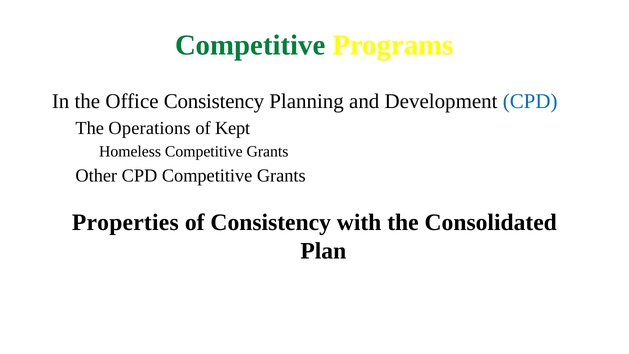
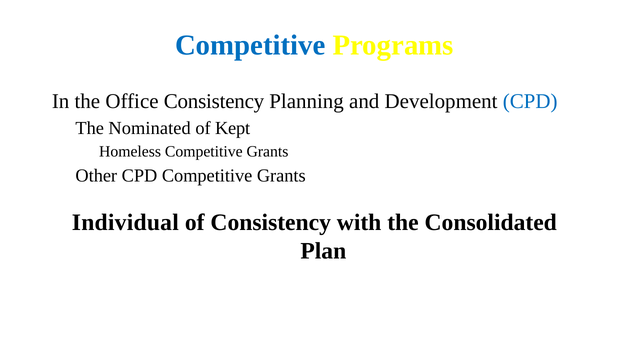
Competitive colour: green -> blue (250, 45)
Operations: Operations -> Nominated (150, 128)
Properties: Properties -> Individual (125, 223)
